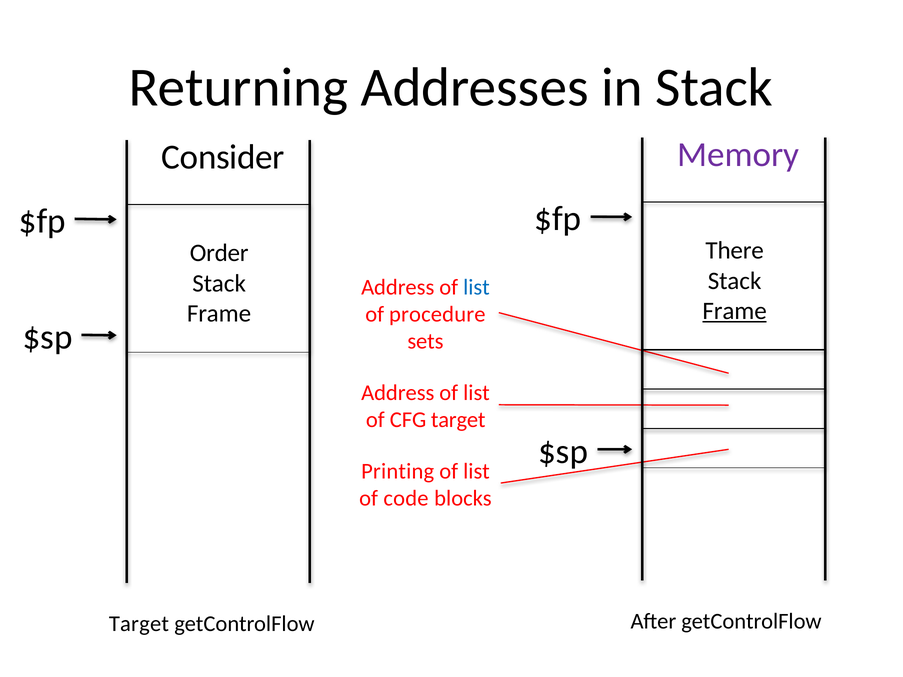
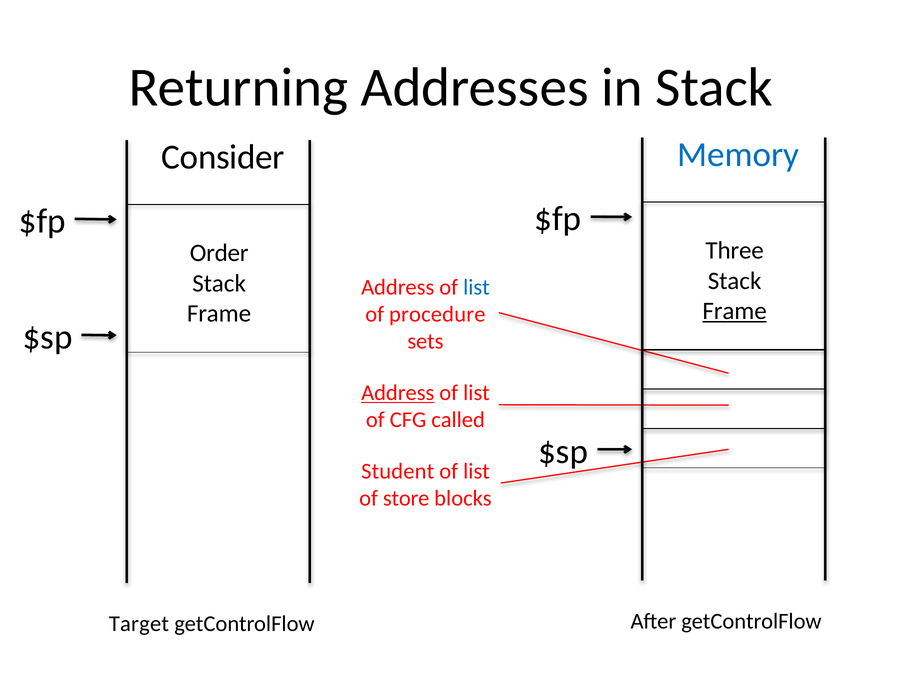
Memory colour: purple -> blue (738, 155)
There: There -> Three (735, 251)
Address underline: none -> present (398, 393)
CFG target: target -> called (458, 420)
Printing: Printing -> Student (398, 471)
code: code -> store (406, 498)
